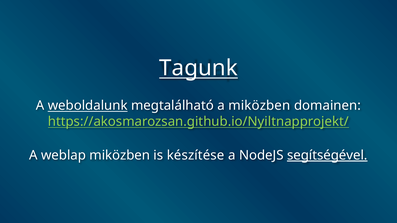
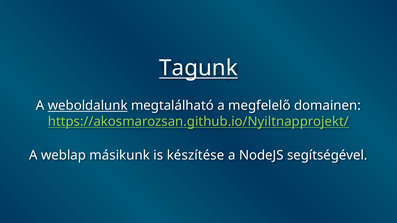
a miközben: miközben -> megfelelő (259, 106)
weblap miközben: miközben -> másikunk (120, 156)
segítségével underline: present -> none (327, 156)
